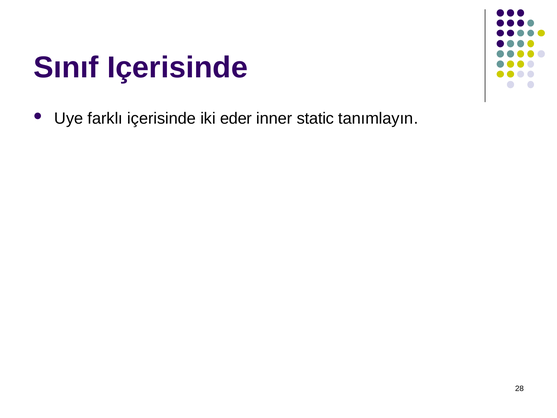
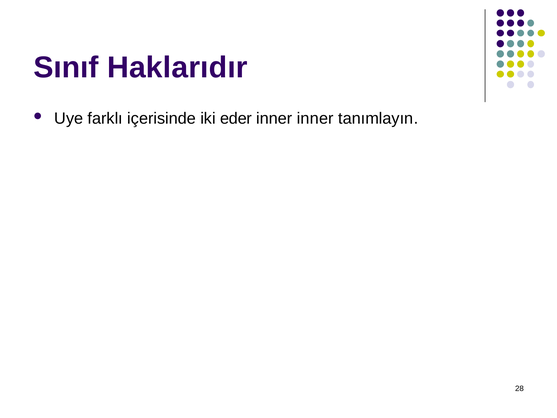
Sınıf Içerisinde: Içerisinde -> Haklarıdır (177, 68)
inner static: static -> inner (315, 118)
